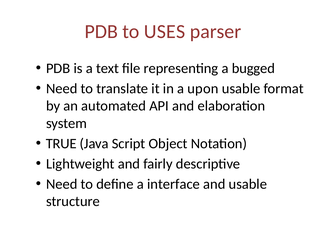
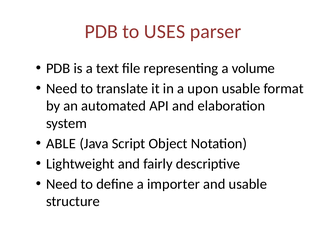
bugged: bugged -> volume (253, 68)
TRUE: TRUE -> ABLE (61, 144)
interface: interface -> importer (173, 184)
